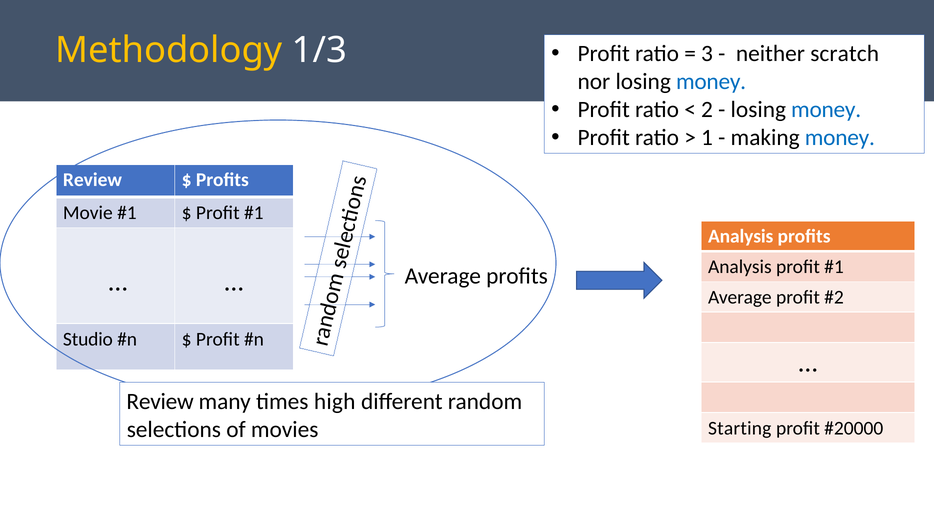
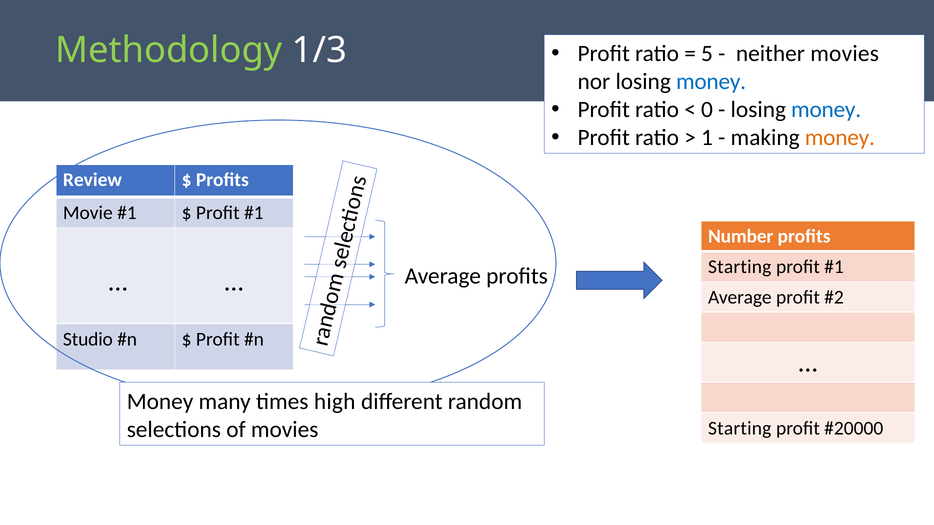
Methodology colour: yellow -> light green (169, 50)
3: 3 -> 5 (707, 54)
neither scratch: scratch -> movies (845, 54)
2: 2 -> 0 (707, 110)
money colour: blue -> orange (840, 138)
Analysis: Analysis -> Number (741, 237)
Analysis: Analysis -> Starting (740, 267)
Review: Review -> Money (160, 402)
